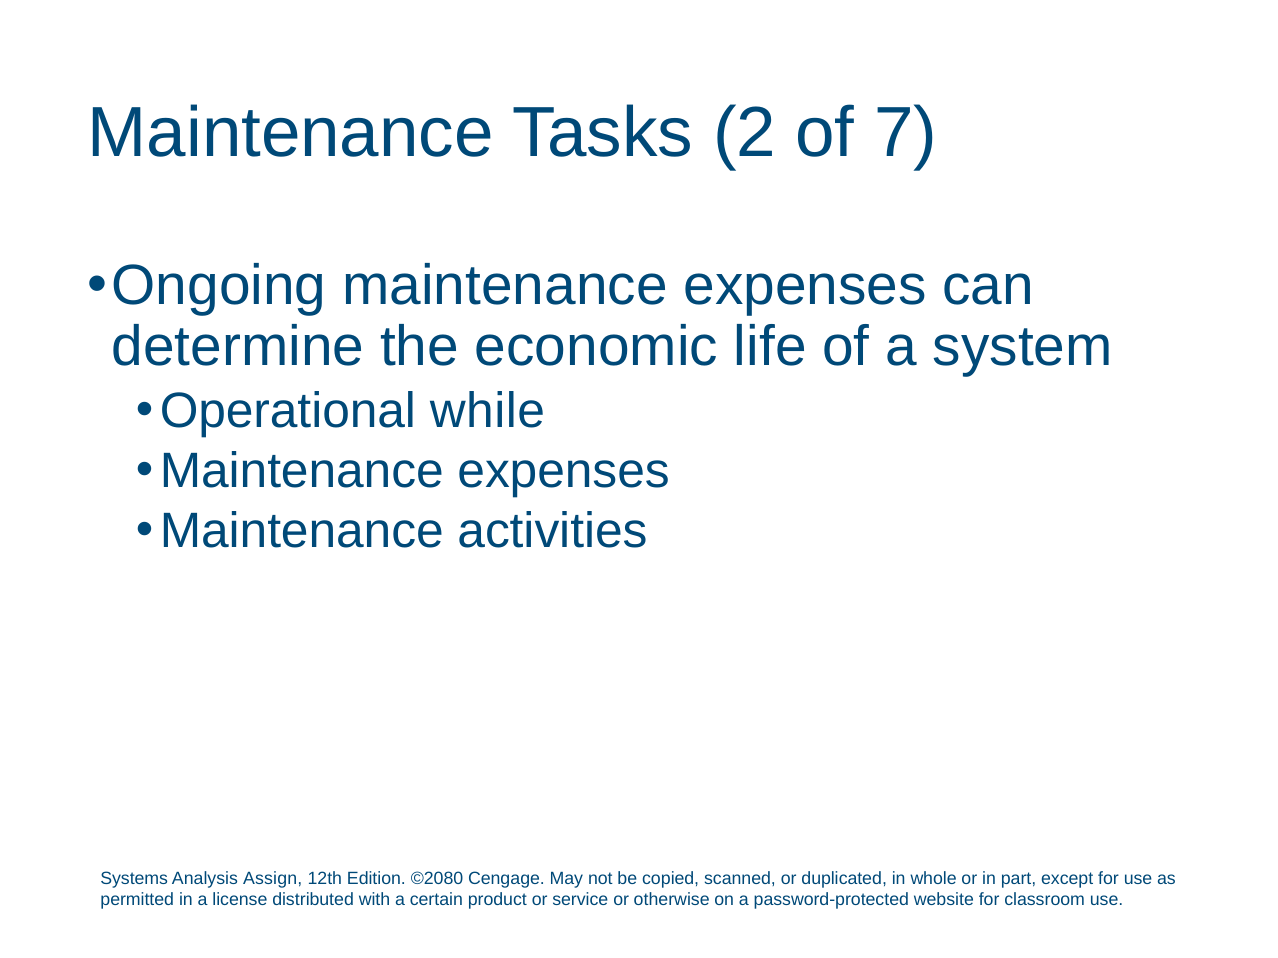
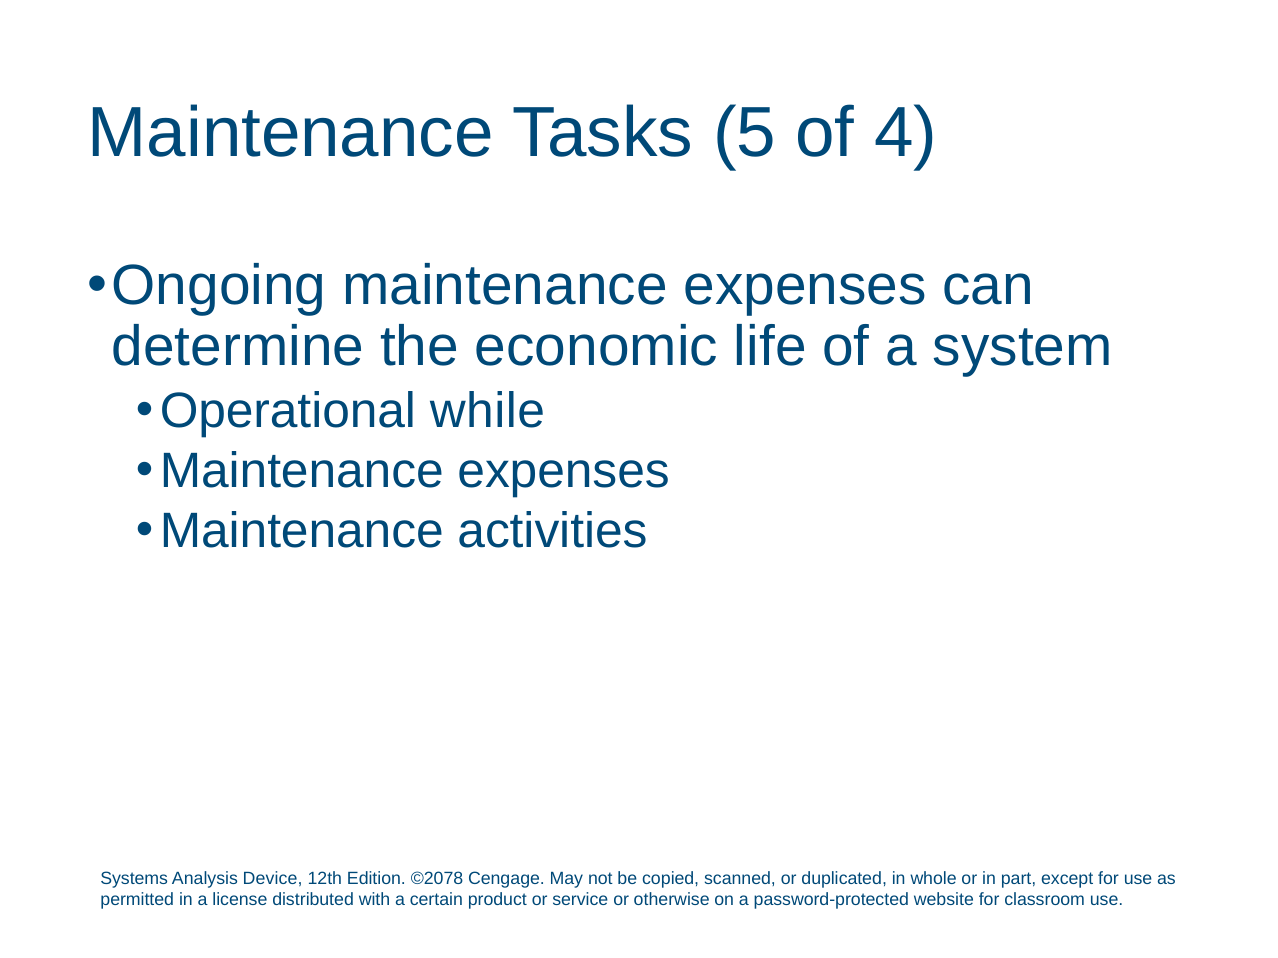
2: 2 -> 5 (745, 133)
7: 7 -> 4 (906, 133)
Assign: Assign -> Device (273, 879)
©2080: ©2080 -> ©2078 (437, 879)
